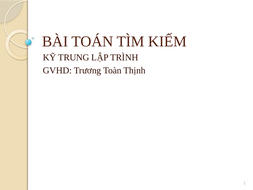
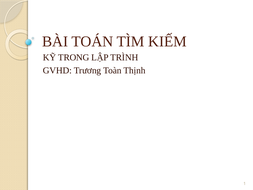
TRUNG: TRUNG -> TRONG (74, 57)
